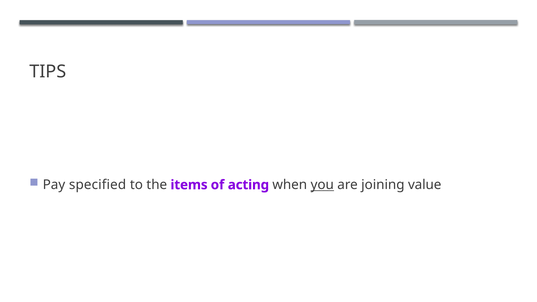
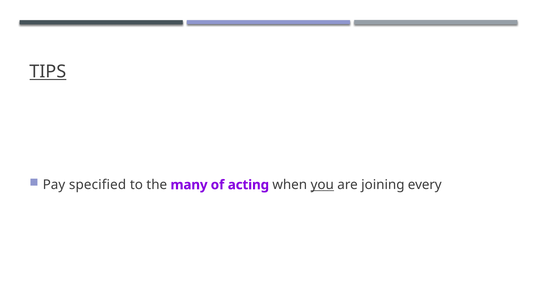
TIPS underline: none -> present (48, 72)
items: items -> many (189, 185)
value: value -> every (425, 185)
